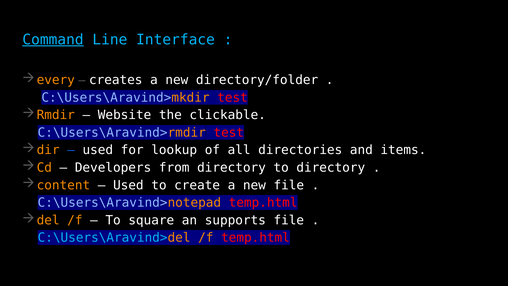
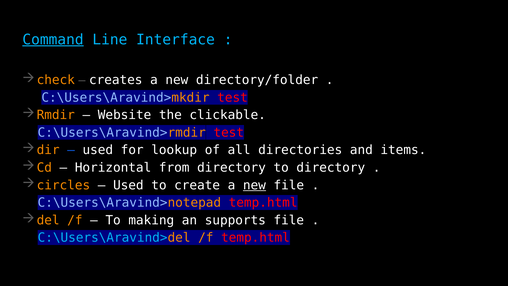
every: every -> check (56, 80)
Developers: Developers -> Horizontal (113, 167)
content: content -> circles (63, 185)
new underline: none -> present (254, 185)
square: square -> making (151, 220)
